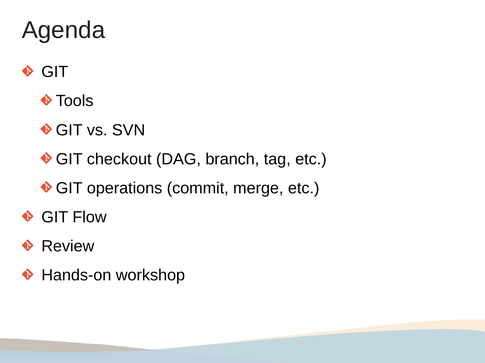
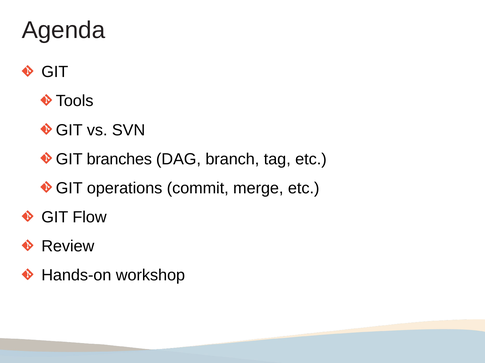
checkout: checkout -> branches (119, 159)
